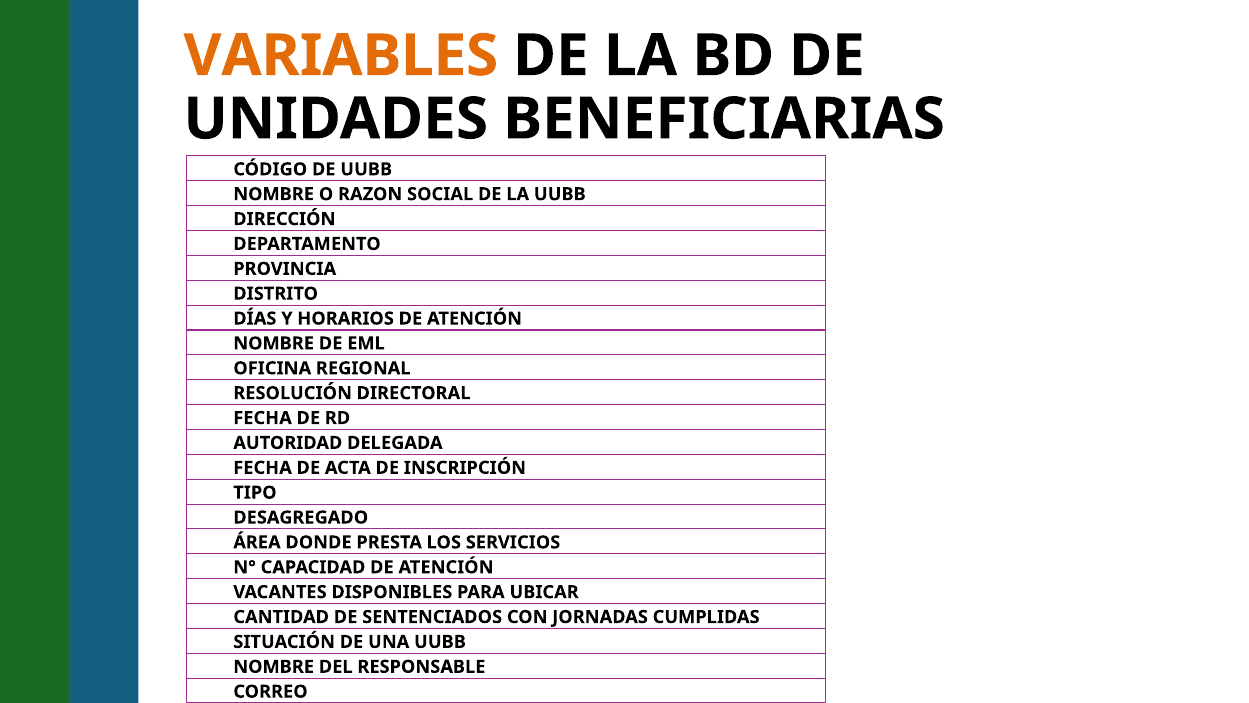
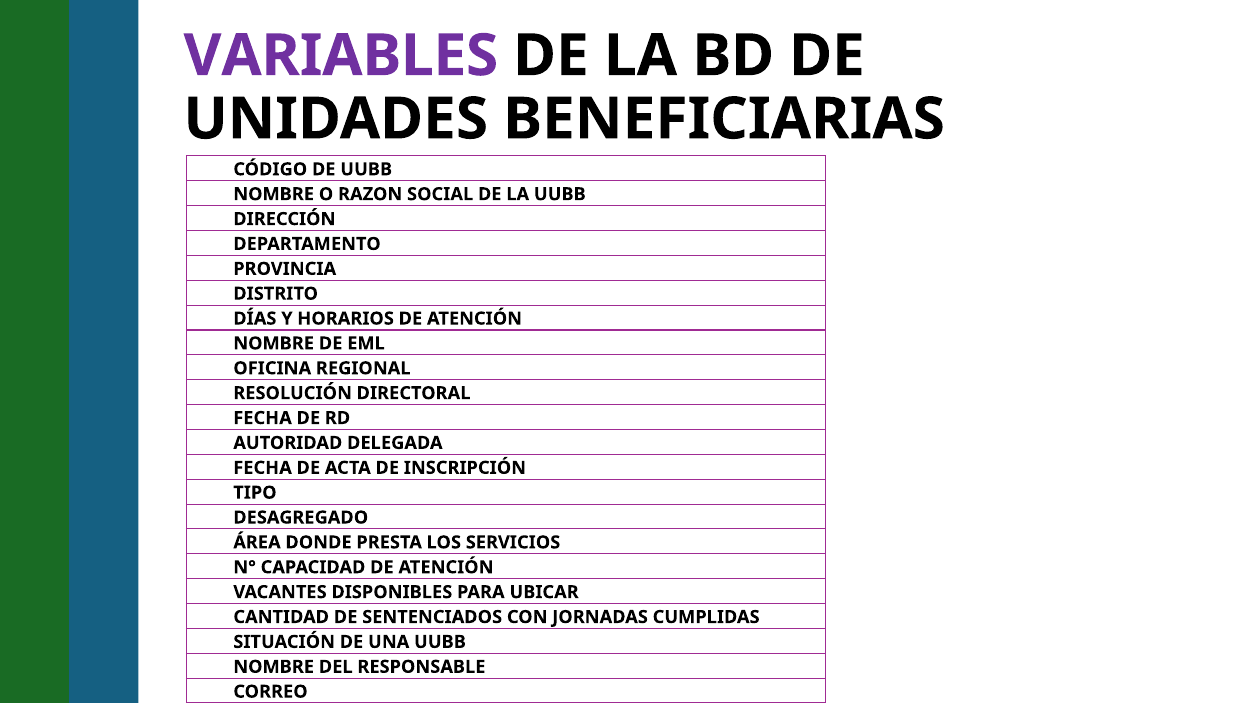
VARIABLES colour: orange -> purple (341, 56)
